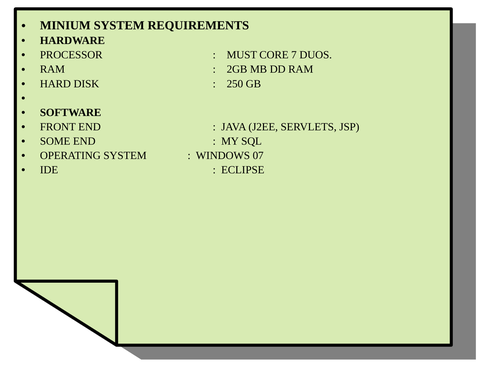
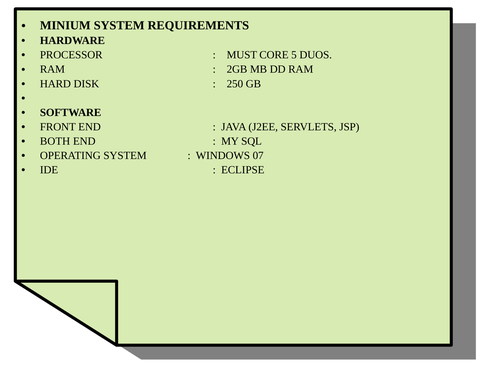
7: 7 -> 5 (294, 55)
SOME: SOME -> BOTH (55, 141)
